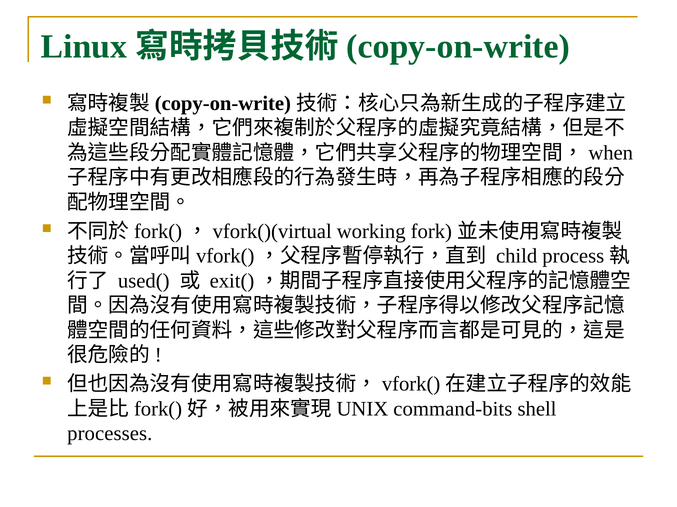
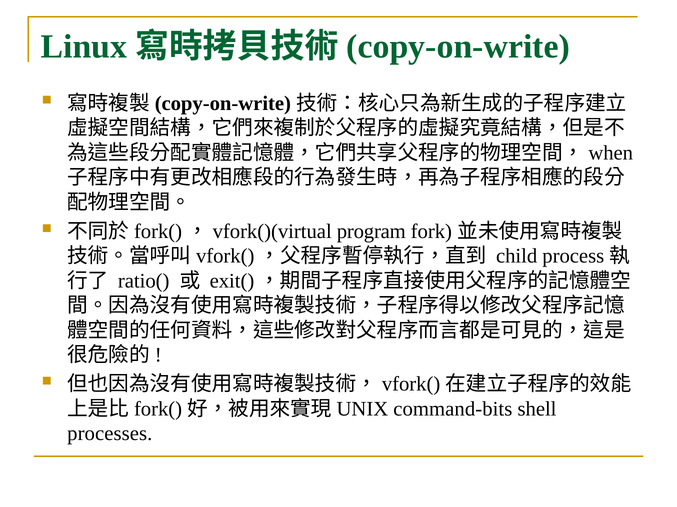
working: working -> program (371, 232)
used(: used( -> ratio( (144, 281)
